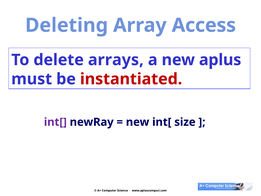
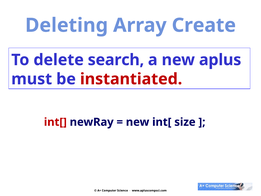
Access: Access -> Create (204, 25)
arrays: arrays -> search (116, 60)
int[ colour: purple -> red (55, 122)
